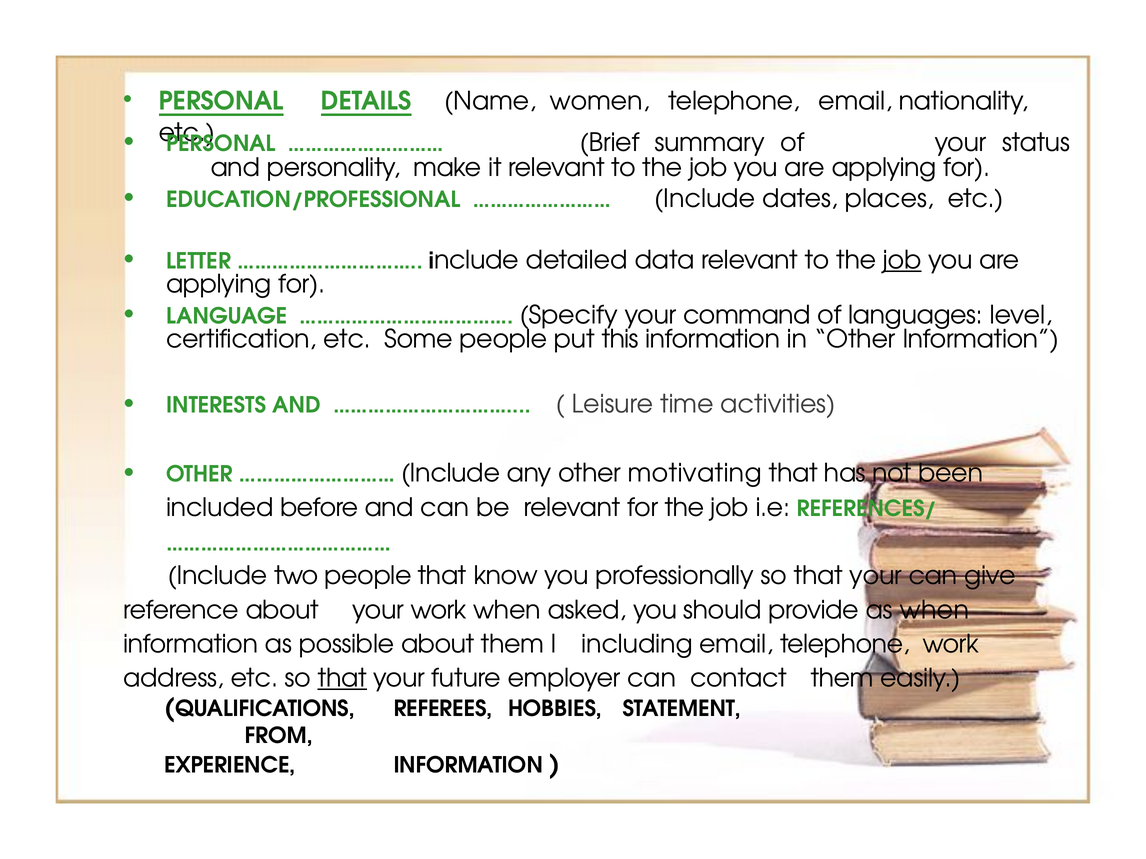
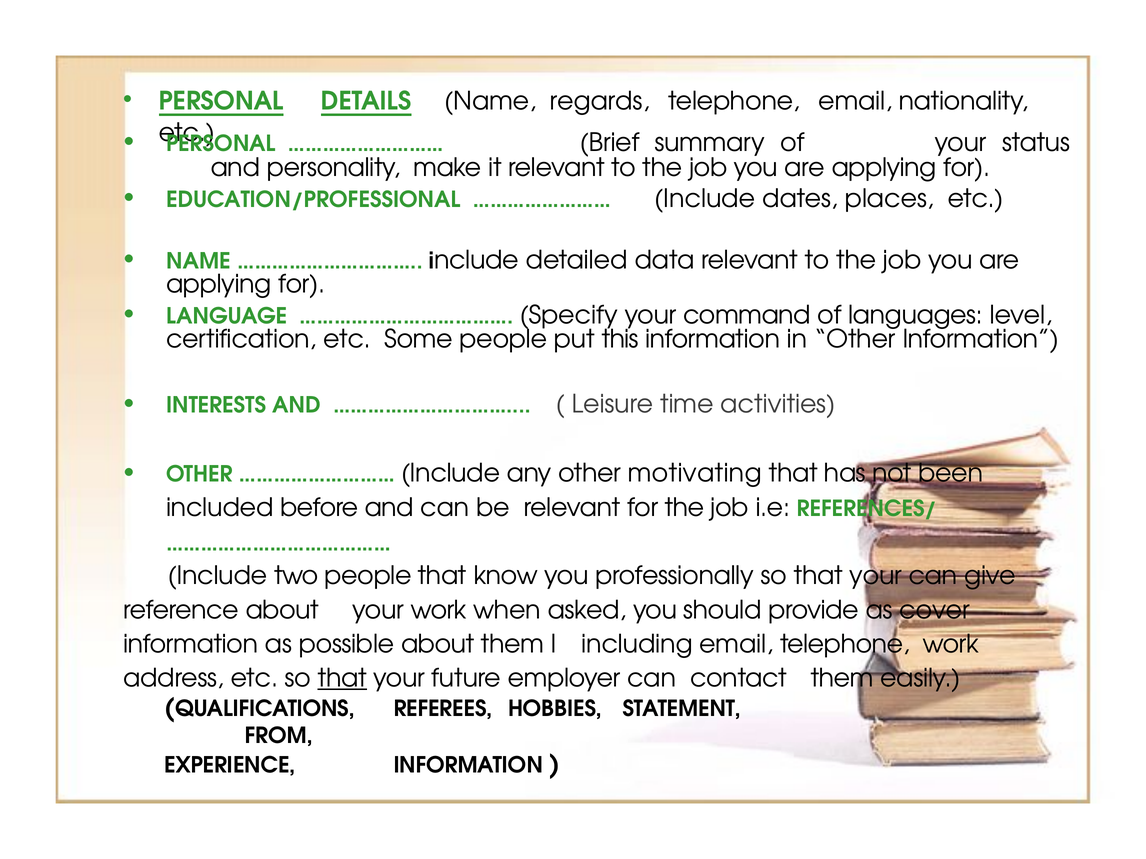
women: women -> regards (600, 102)
LETTER: LETTER -> NAME (199, 262)
job underline: present -> none (902, 261)
as when: when -> cover (935, 611)
